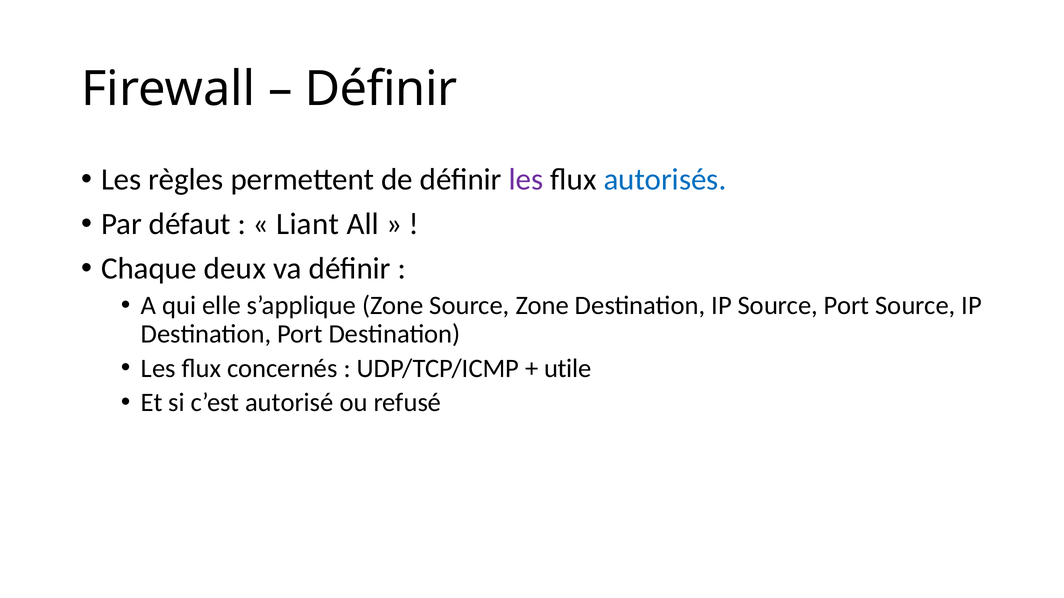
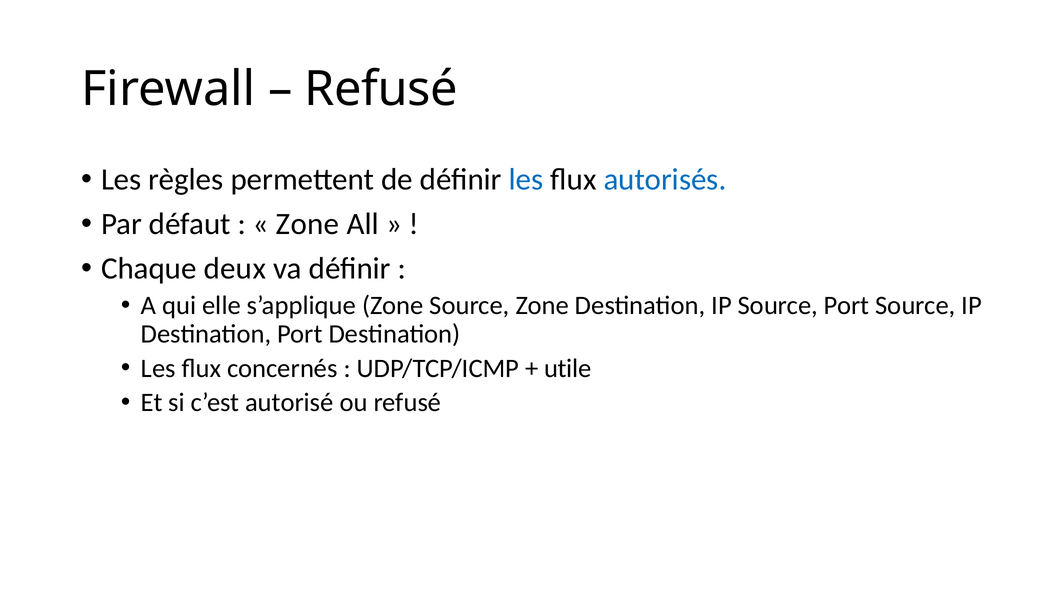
Définir: Définir -> Refusé (381, 89)
les colour: purple -> blue (526, 180)
Liant: Liant -> Zone (308, 224)
